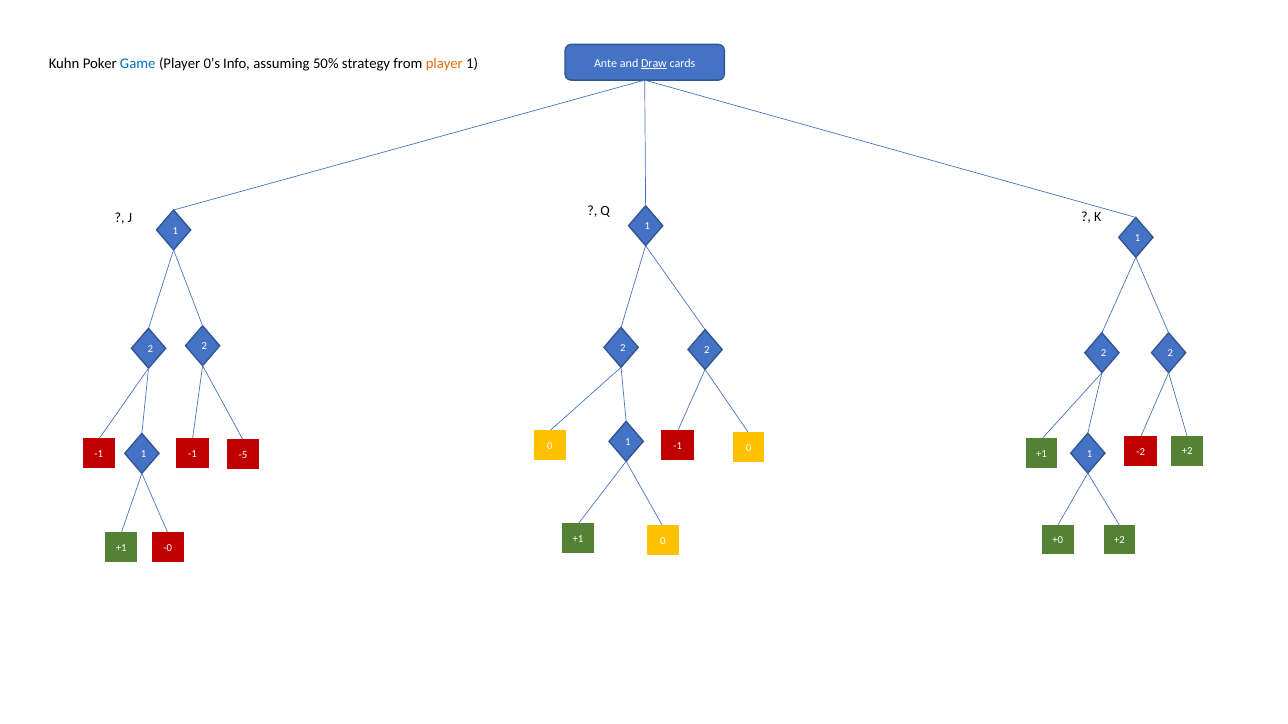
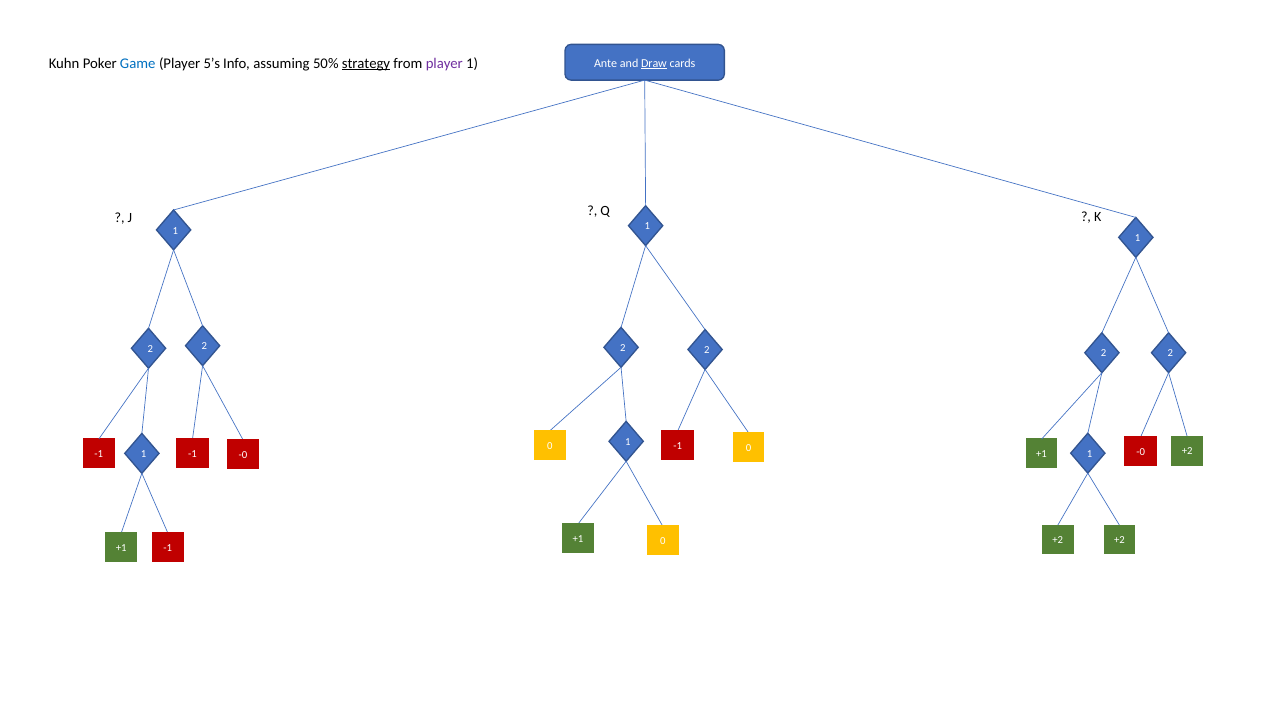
0’s: 0’s -> 5’s (212, 63)
strategy underline: none -> present (366, 63)
player colour: orange -> purple (444, 63)
-2: -2 -> -0 (1141, 452)
-1 -5: -5 -> -0 (243, 455)
+0: +0 -> +2 (1058, 541)
-0: -0 -> -1 (168, 548)
